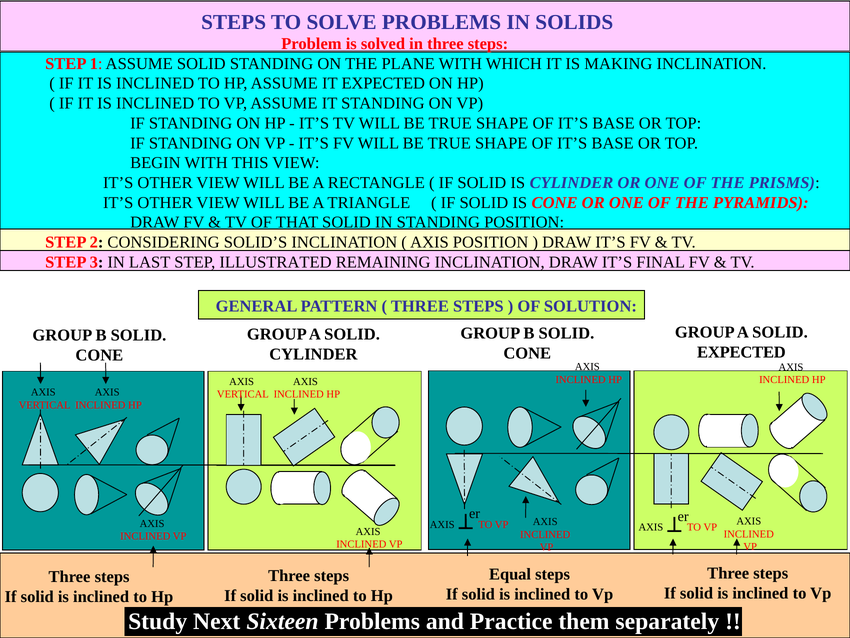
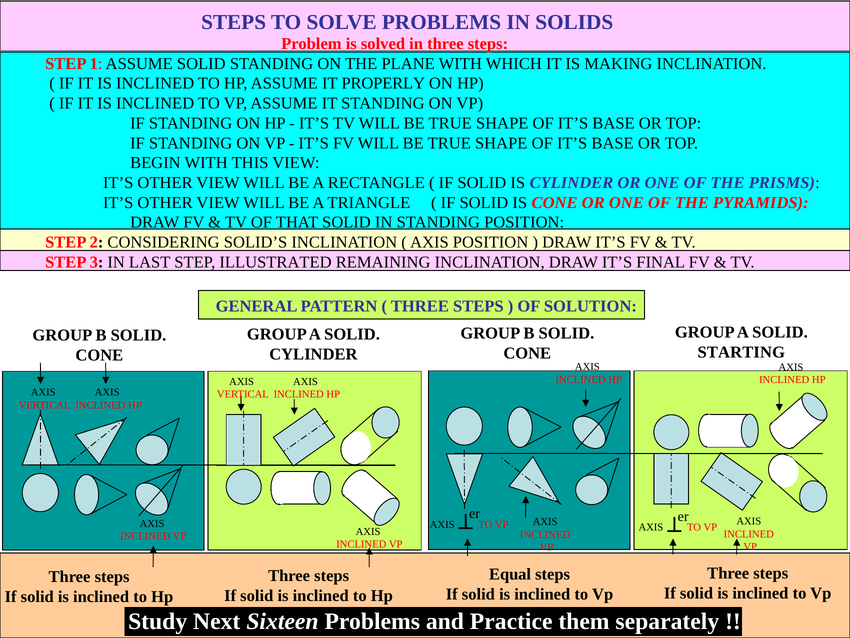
IT EXPECTED: EXPECTED -> PROPERLY (383, 83)
EXPECTED: EXPECTED -> STARTING (741, 352)
